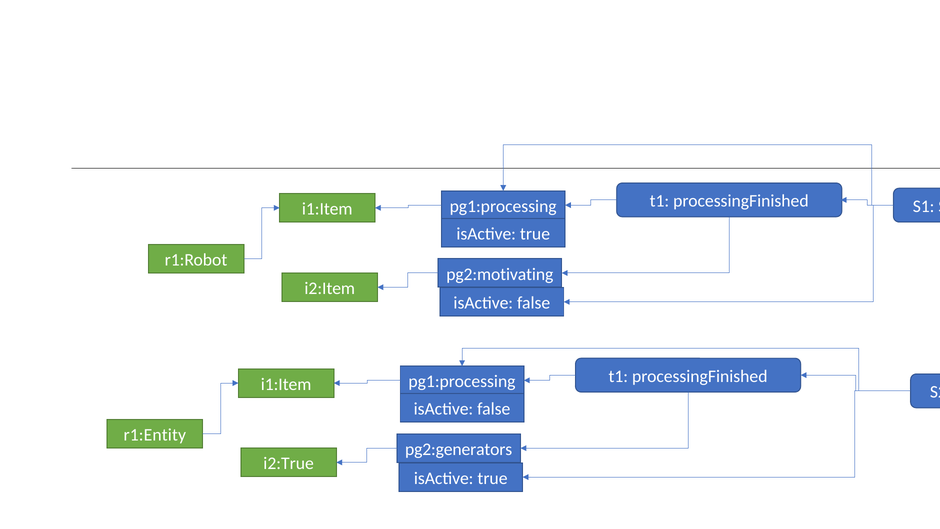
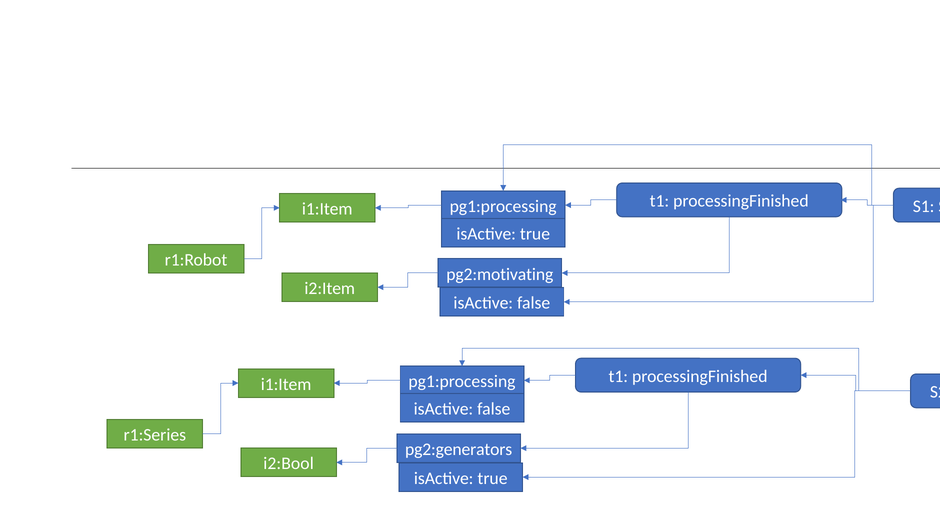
r1:Entity: r1:Entity -> r1:Series (155, 435)
i2:True: i2:True -> i2:Bool (289, 463)
